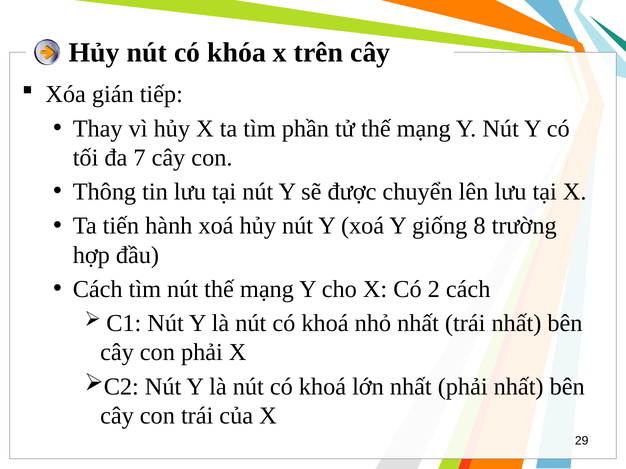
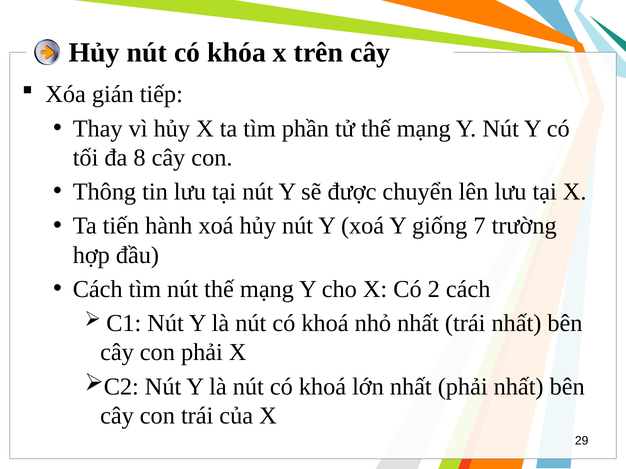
7: 7 -> 8 (139, 158)
8: 8 -> 7 (479, 226)
